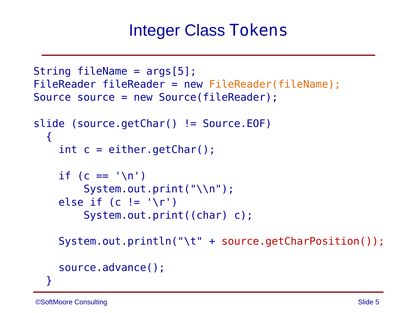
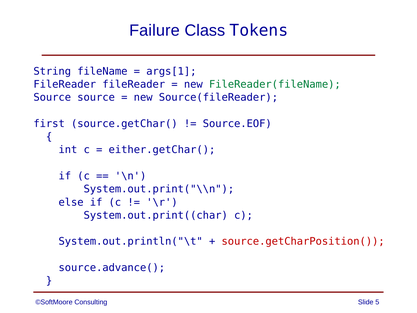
Integer: Integer -> Failure (154, 30)
args[5: args[5 -> args[1 (171, 71)
FileReader(fileName colour: orange -> green (275, 84)
slide: slide -> first (49, 124)
